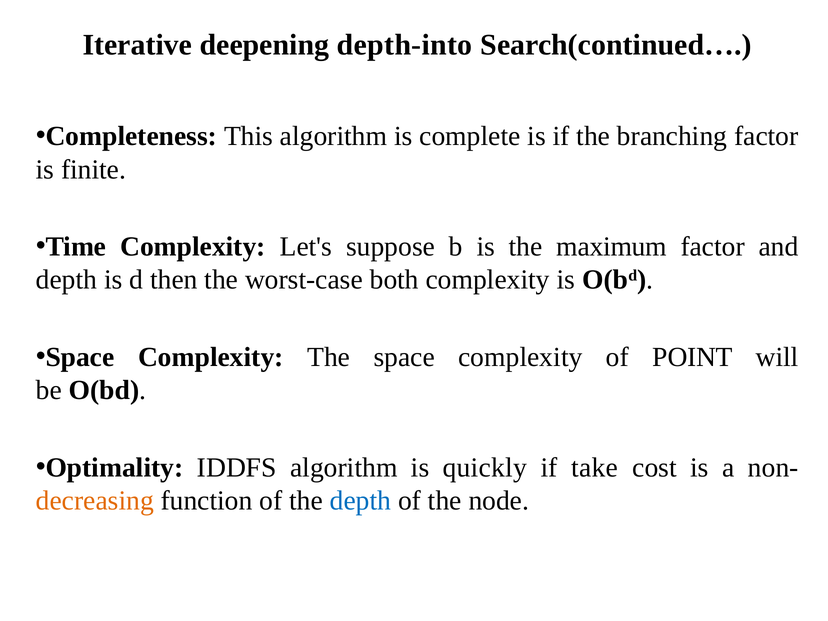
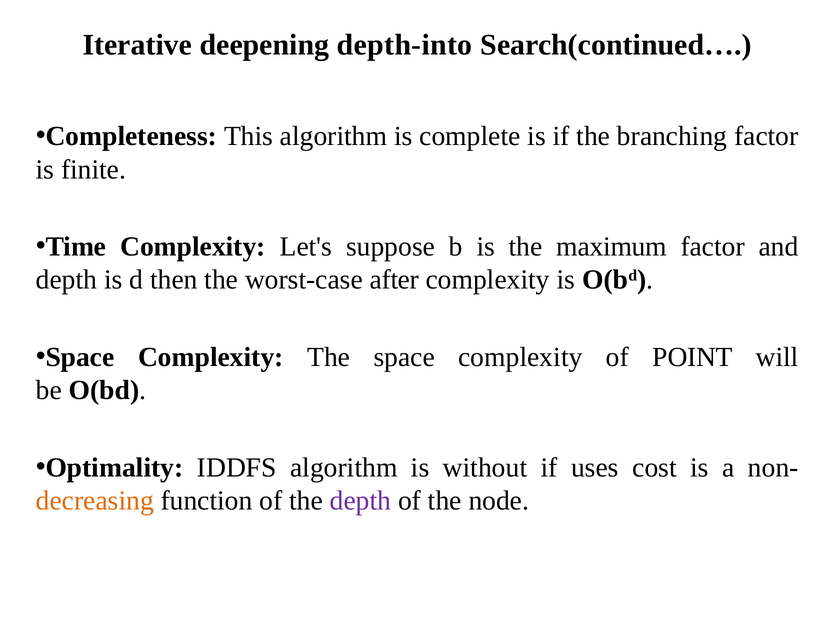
both: both -> after (394, 280)
quickly: quickly -> without (485, 468)
take: take -> uses (595, 468)
depth colour: blue -> purple (361, 501)
